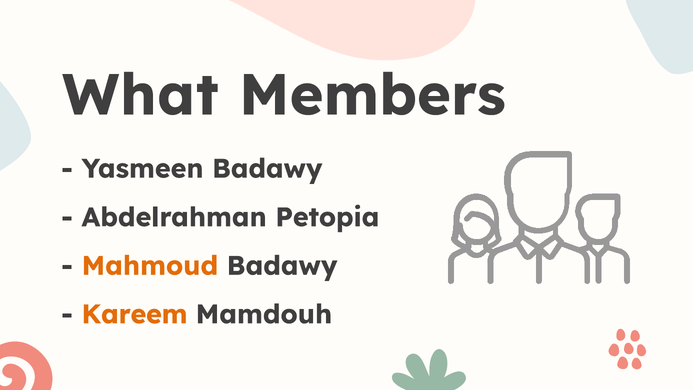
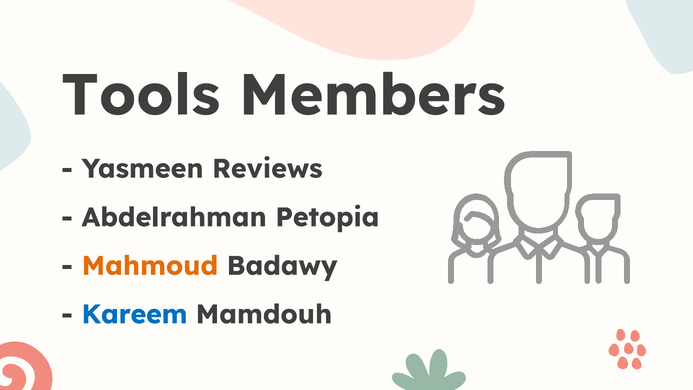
What: What -> Tools (141, 95)
Yasmeen Badawy: Badawy -> Reviews (267, 169)
Kareem colour: orange -> blue (134, 314)
